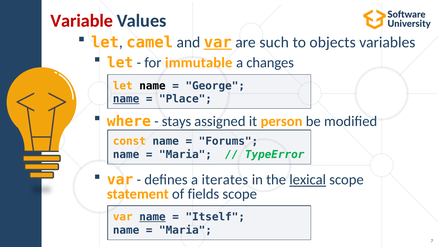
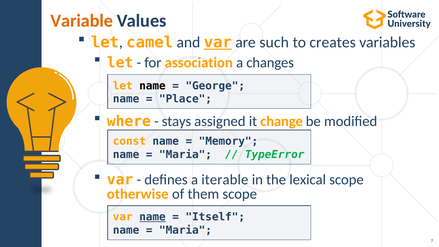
Variable colour: red -> orange (82, 21)
objects: objects -> creates (333, 42)
immutable: immutable -> association (199, 62)
name underline: present -> none (126, 99)
person: person -> change (282, 121)
Forums: Forums -> Memory (228, 141)
iterates: iterates -> iterable (225, 180)
lexical underline: present -> none (308, 180)
statement: statement -> otherwise (138, 194)
fields: fields -> them (203, 194)
